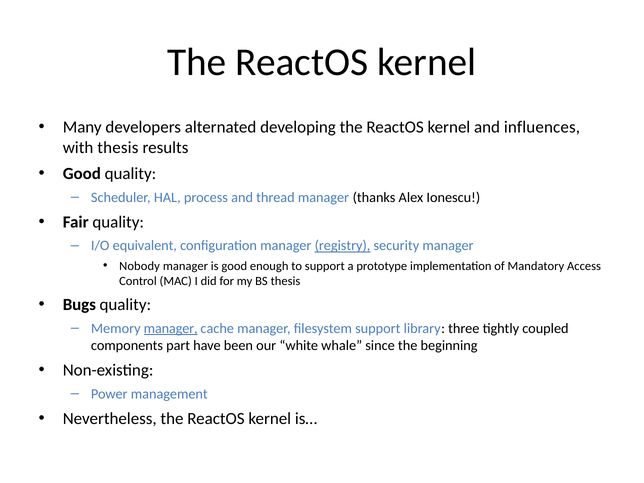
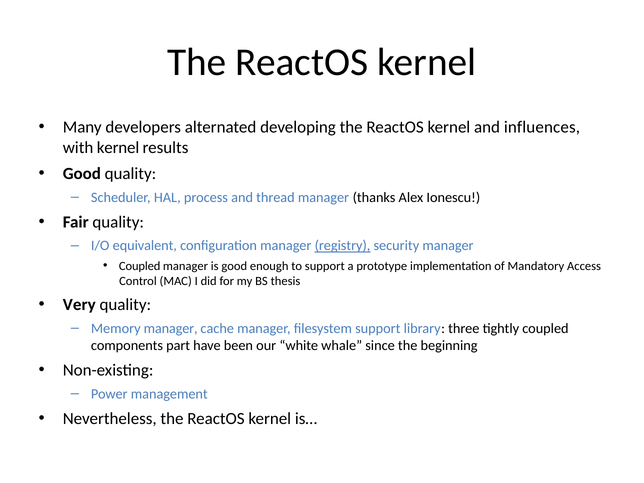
with thesis: thesis -> kernel (118, 148)
Nobody: Nobody -> Coupled (140, 266)
Bugs: Bugs -> Very (79, 305)
manager underline: present -> none (171, 328)
